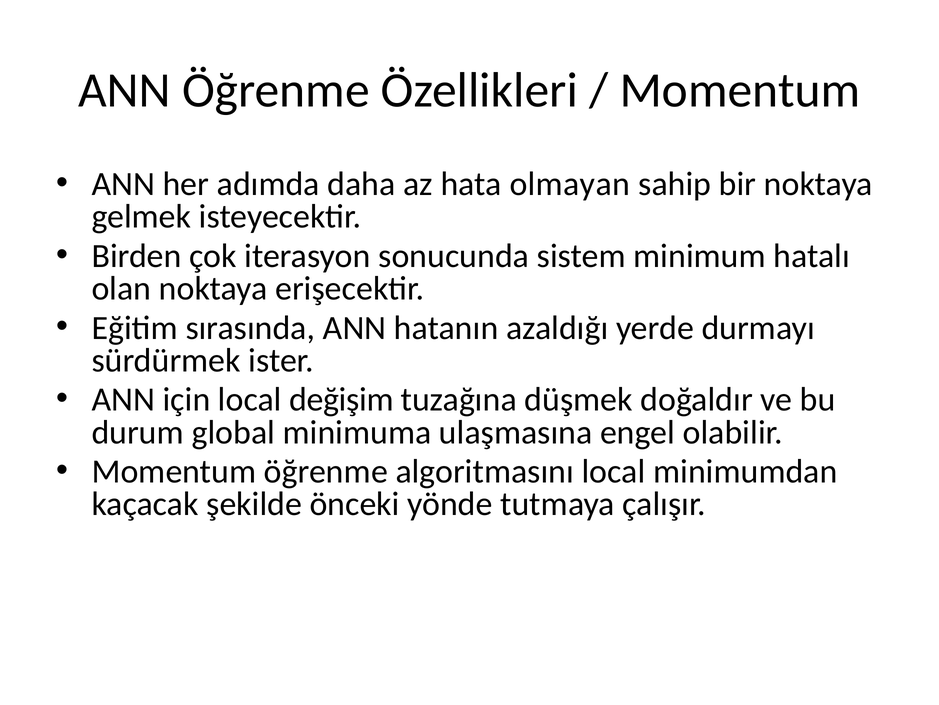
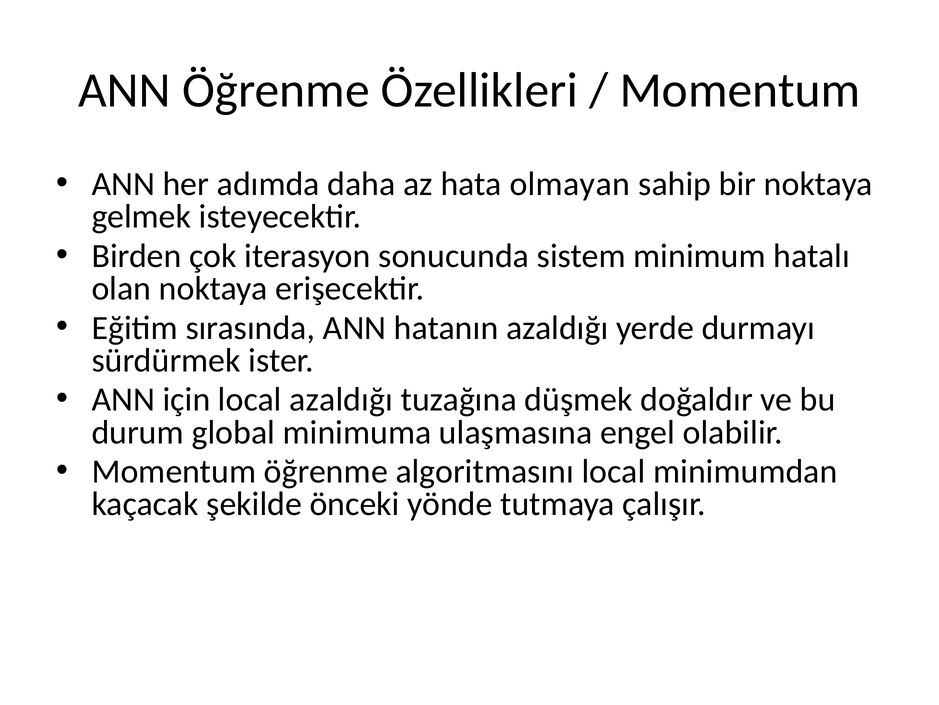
local değişim: değişim -> azaldığı (341, 399)
